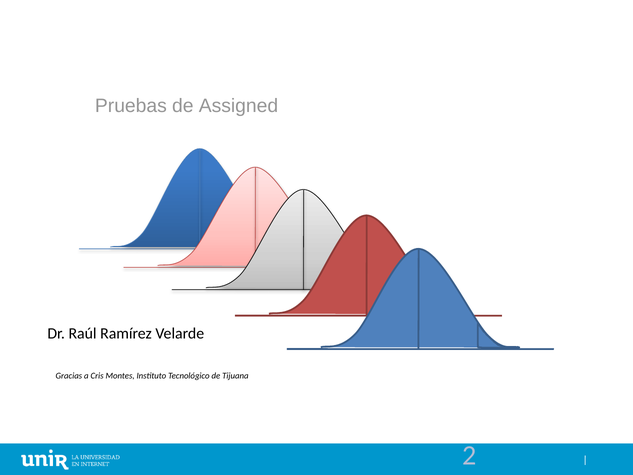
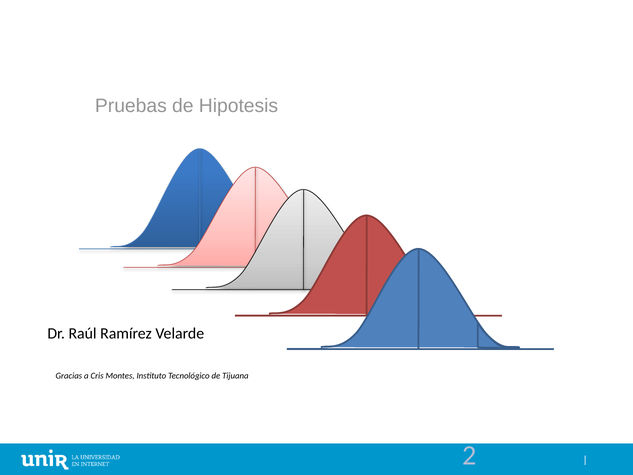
Assigned: Assigned -> Hipotesis (238, 106)
